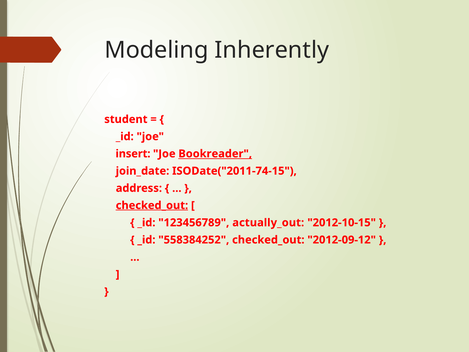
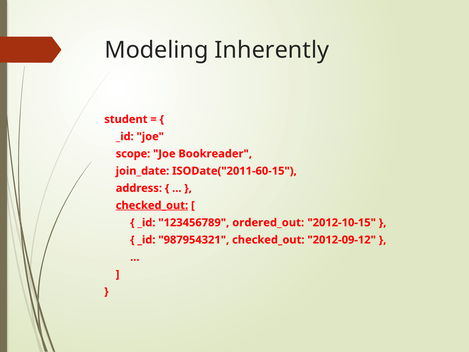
insert: insert -> scope (133, 154)
Bookreader underline: present -> none (215, 154)
ISODate("2011-74-15: ISODate("2011-74-15 -> ISODate("2011-60-15 (234, 171)
actually_out: actually_out -> ordered_out (268, 222)
558384252: 558384252 -> 987954321 (194, 240)
